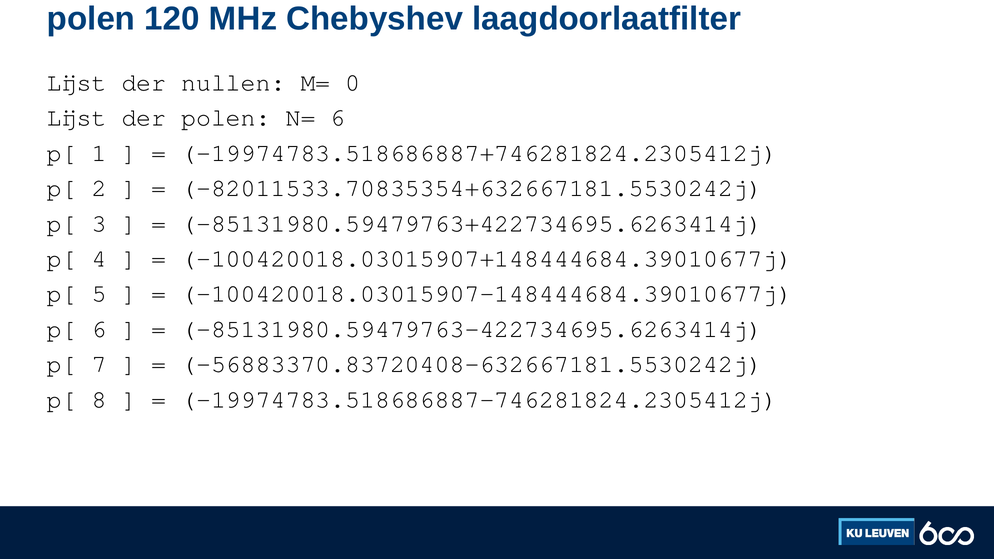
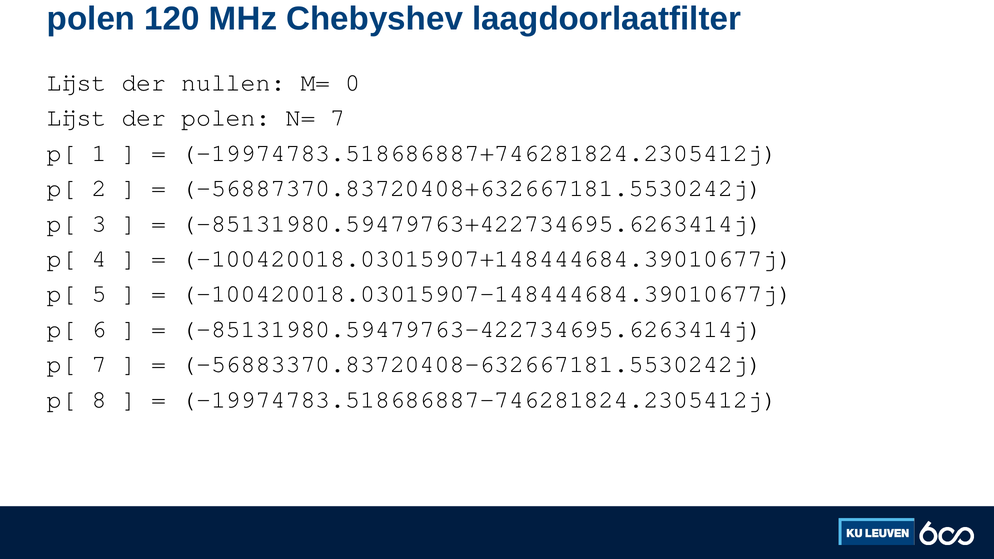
N= 6: 6 -> 7 (338, 118)
-82011533.70835354+632667181.5530242j: -82011533.70835354+632667181.5530242j -> -56887370.83720408+632667181.5530242j (472, 188)
